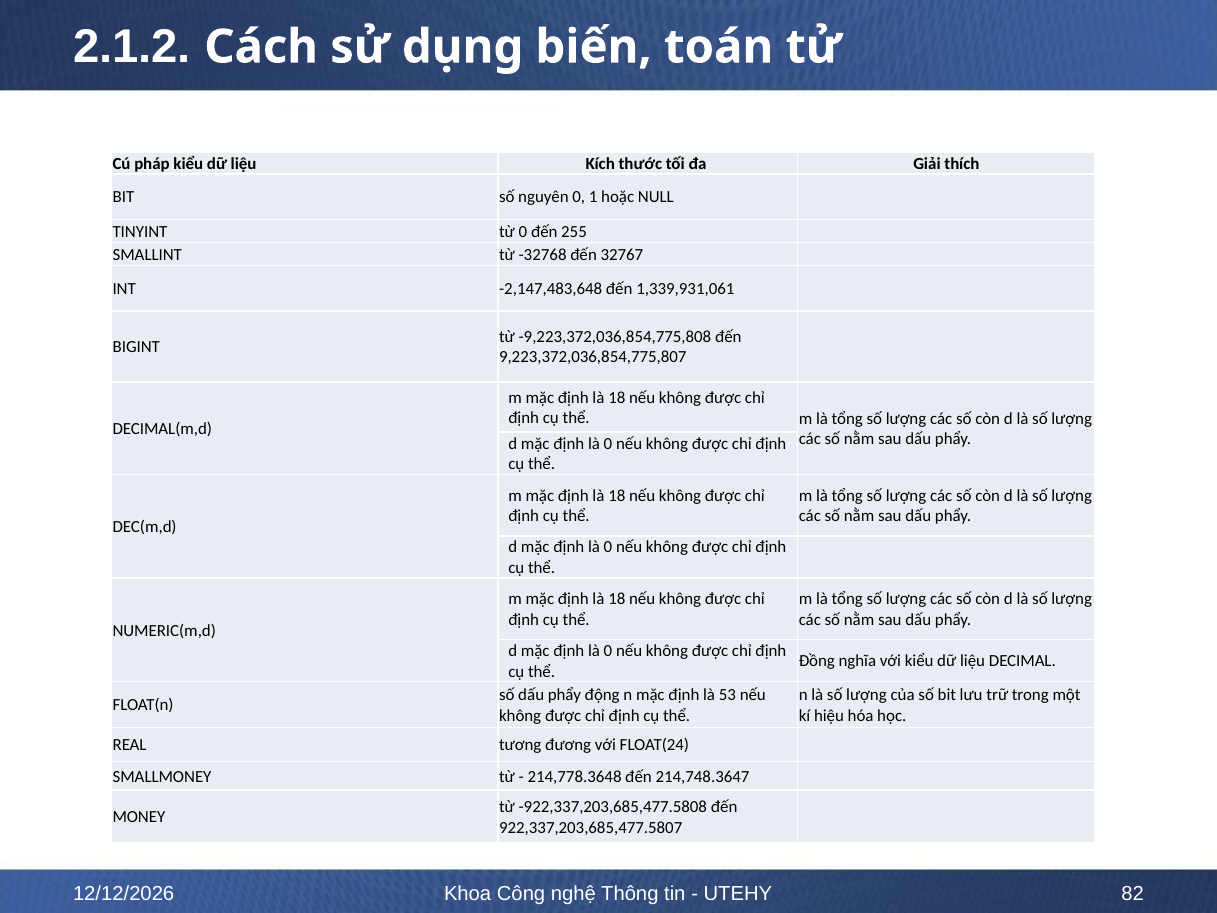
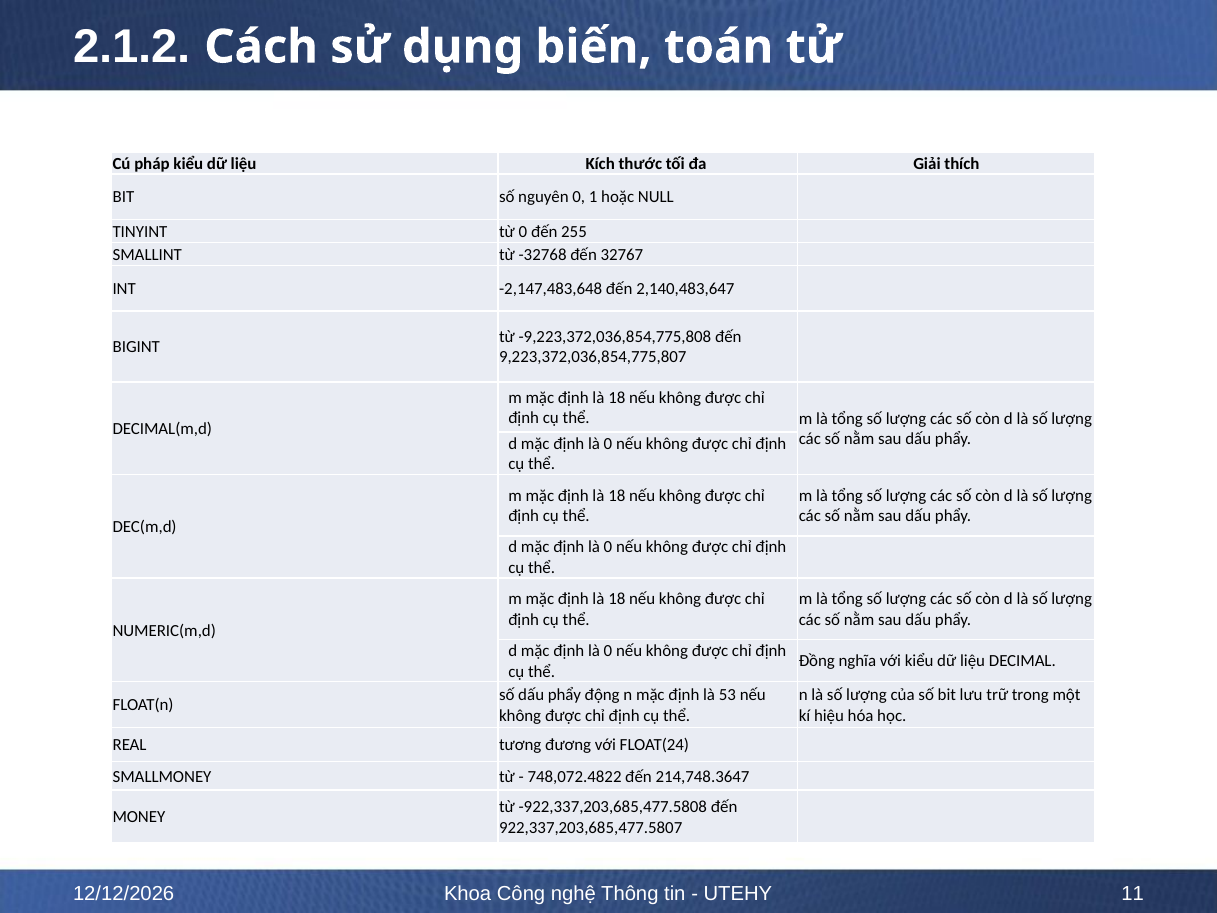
1,339,931,061: 1,339,931,061 -> 2,140,483,647 (685, 289)
214,778.3648: 214,778.3648 -> 748,072.4822 (575, 776)
82: 82 -> 11 (1133, 893)
